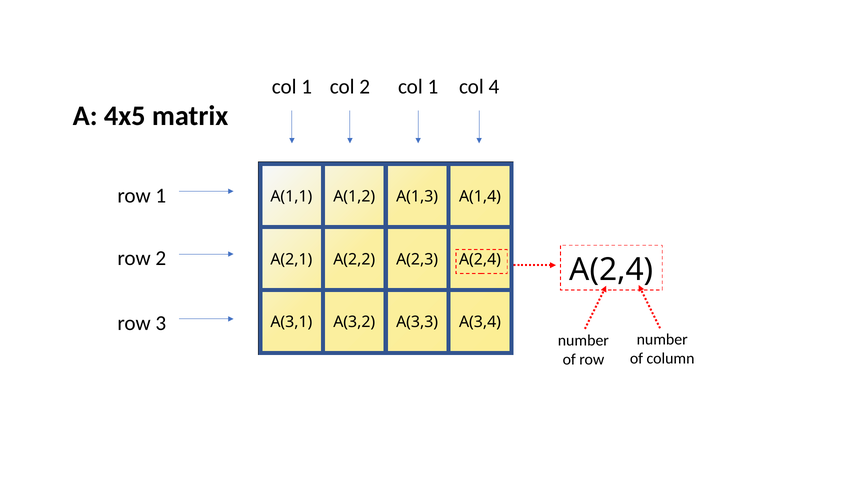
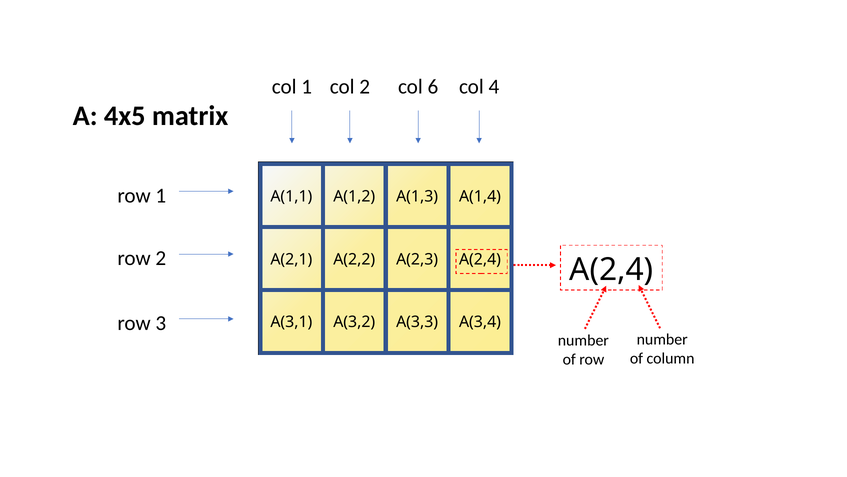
2 col 1: 1 -> 6 (433, 87)
